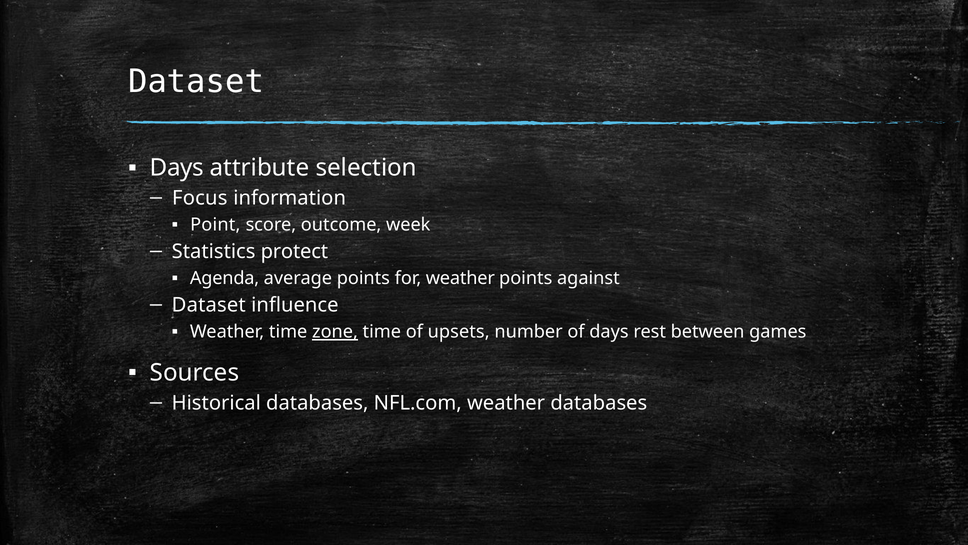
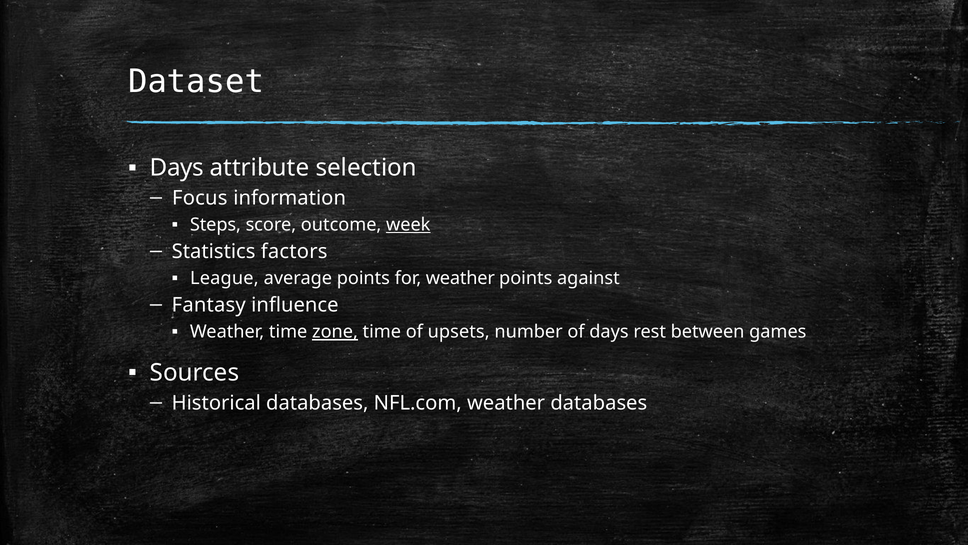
Point: Point -> Steps (215, 225)
week underline: none -> present (408, 225)
protect: protect -> factors (294, 251)
Agenda: Agenda -> League (224, 278)
Dataset: Dataset -> Fantasy (209, 305)
